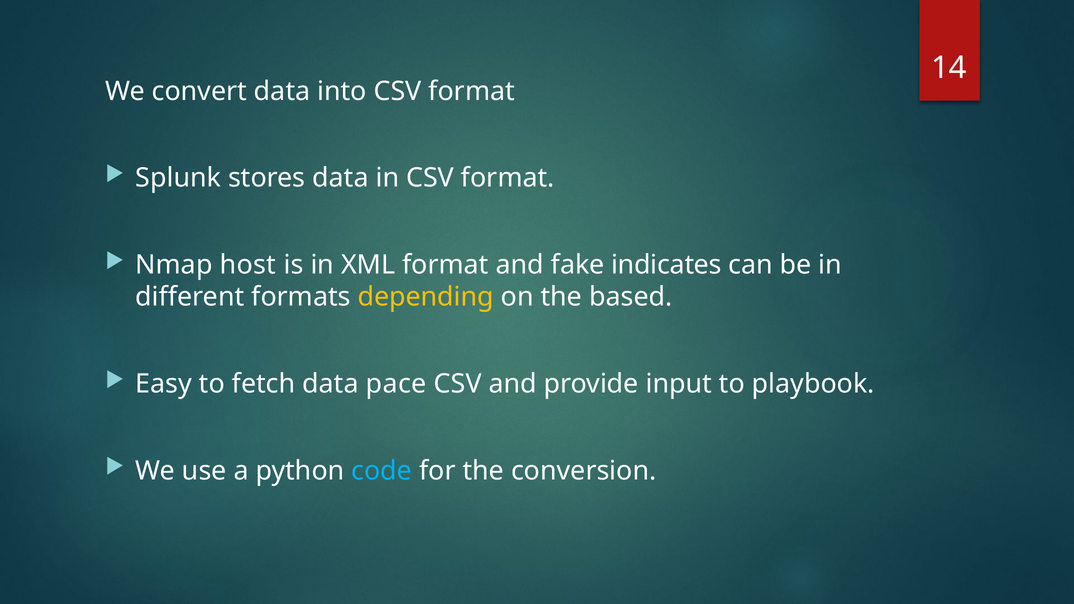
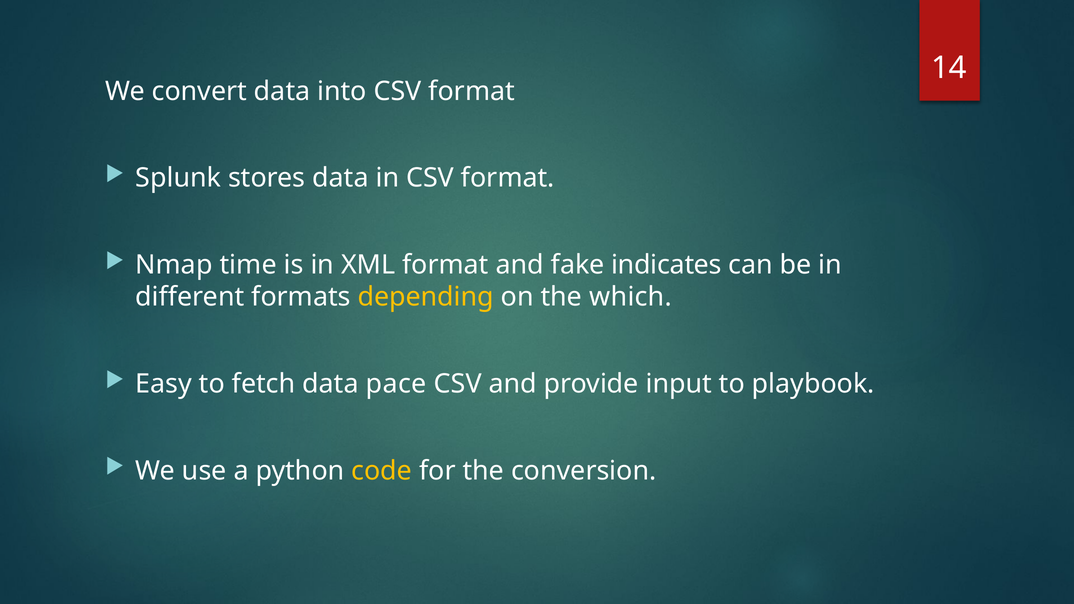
host: host -> time (248, 265)
based: based -> which (631, 297)
code colour: light blue -> yellow (382, 471)
